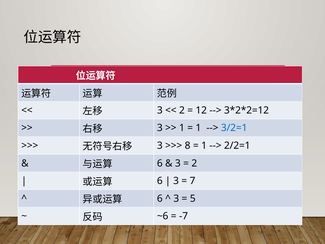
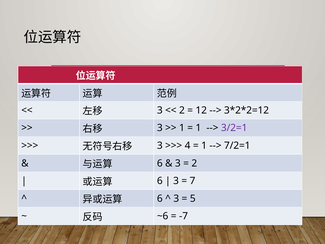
3/2=1 colour: blue -> purple (234, 128)
8: 8 -> 4 (188, 145)
2/2=1: 2/2=1 -> 7/2=1 (237, 145)
